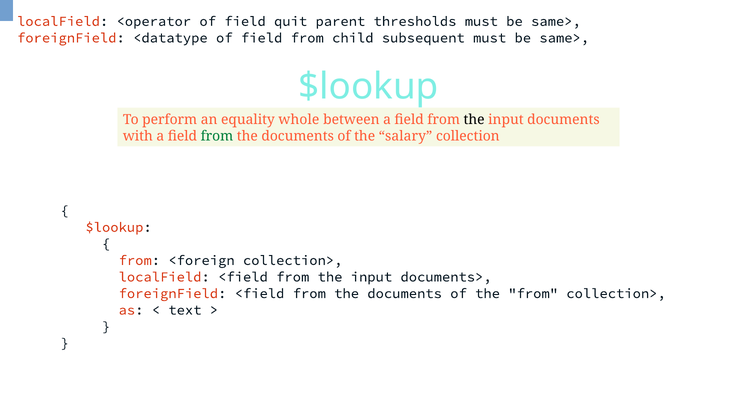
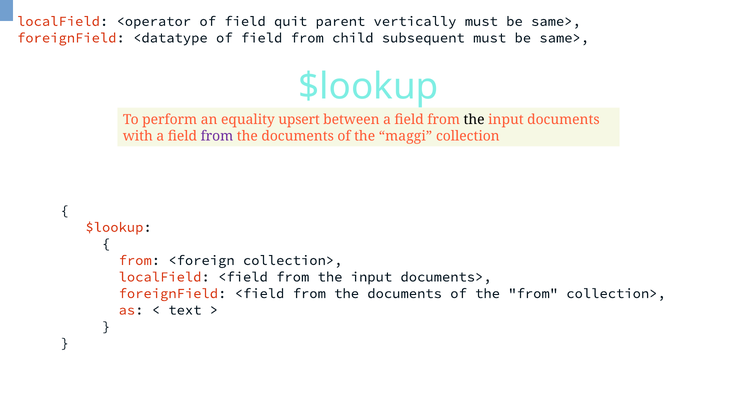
thresholds: thresholds -> vertically (415, 21)
whole: whole -> upsert (299, 120)
from colour: green -> purple (217, 136)
salary: salary -> maggi (406, 136)
